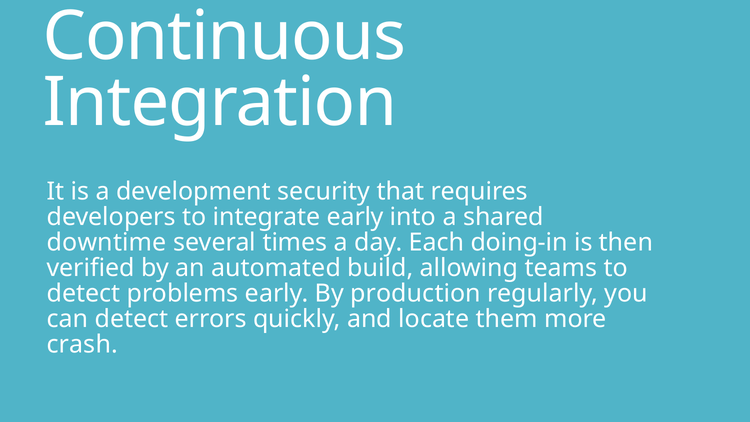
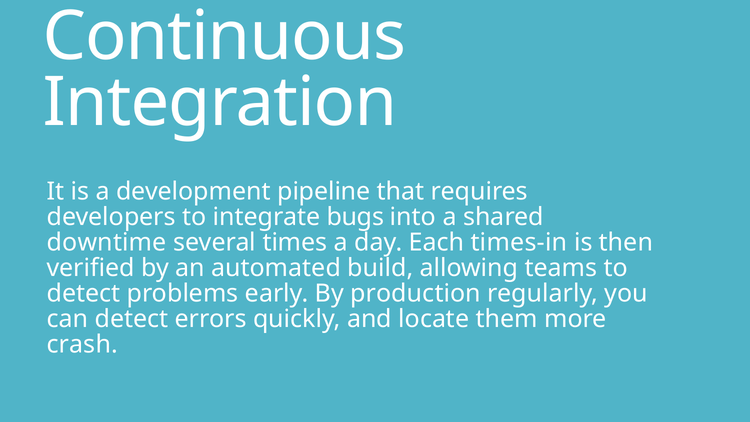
security: security -> pipeline (324, 192)
integrate early: early -> bugs (355, 217)
doing-in: doing-in -> times-in (519, 243)
